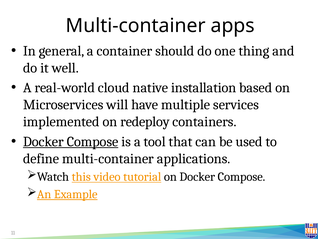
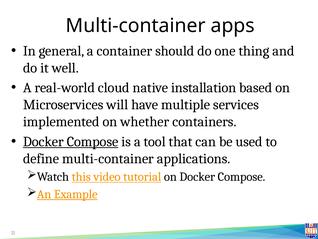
redeploy: redeploy -> whether (145, 121)
